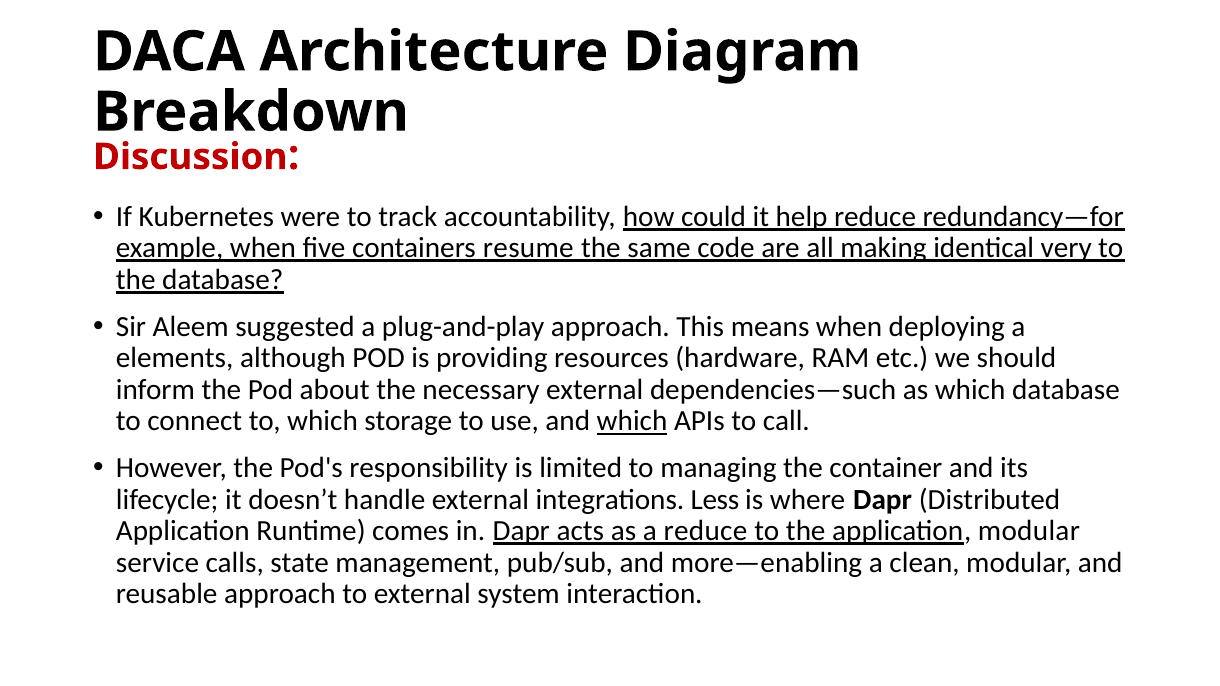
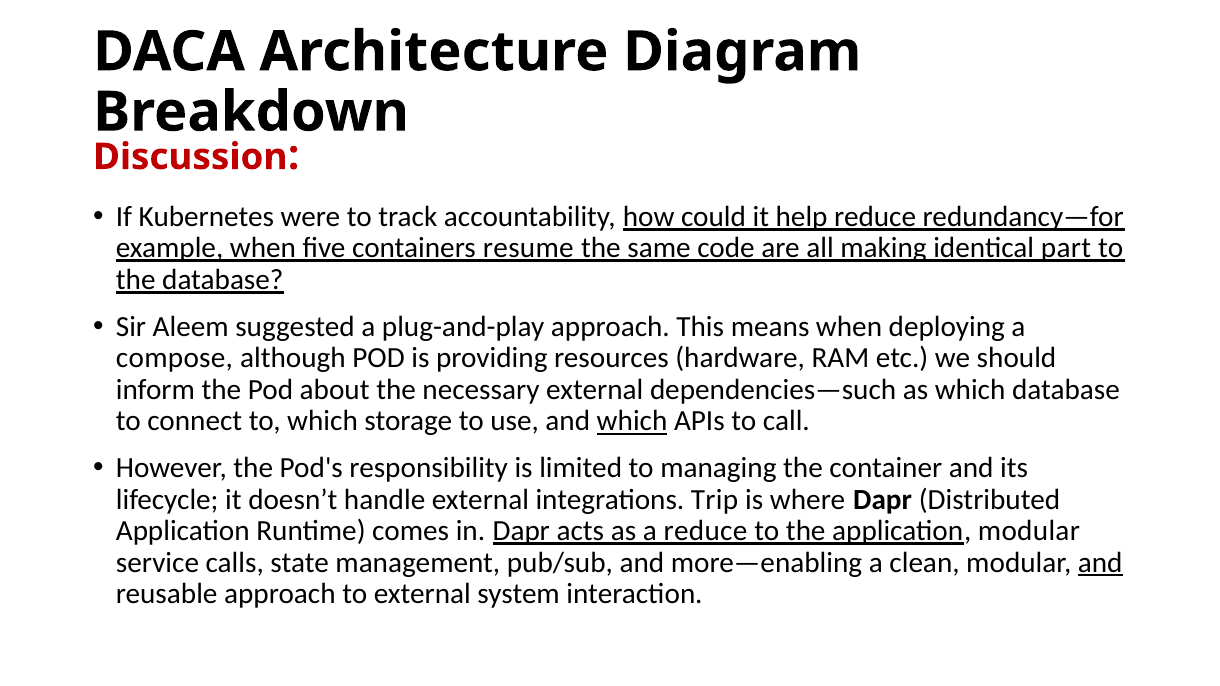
very: very -> part (1066, 248)
elements: elements -> compose (174, 358)
Less: Less -> Trip (715, 500)
and underline: none -> present (1100, 563)
